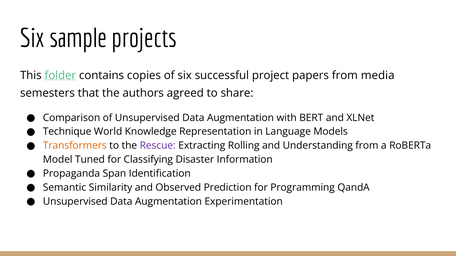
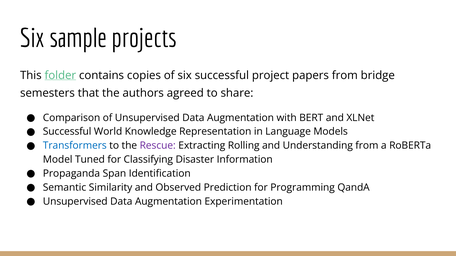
media: media -> bridge (378, 76)
Technique: Technique -> Successful (67, 132)
Transformers colour: orange -> blue (75, 146)
